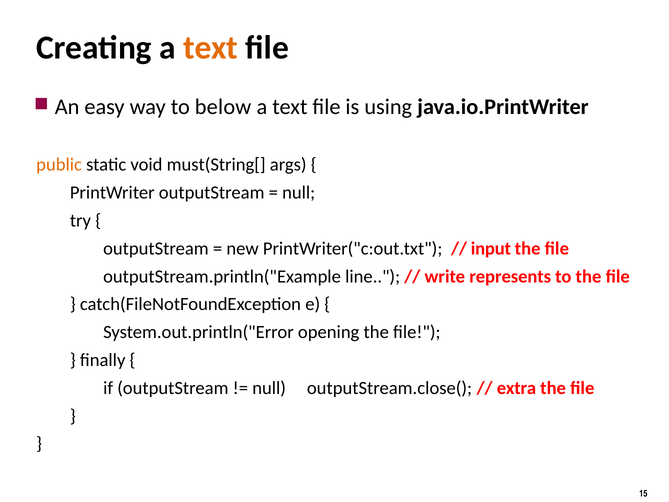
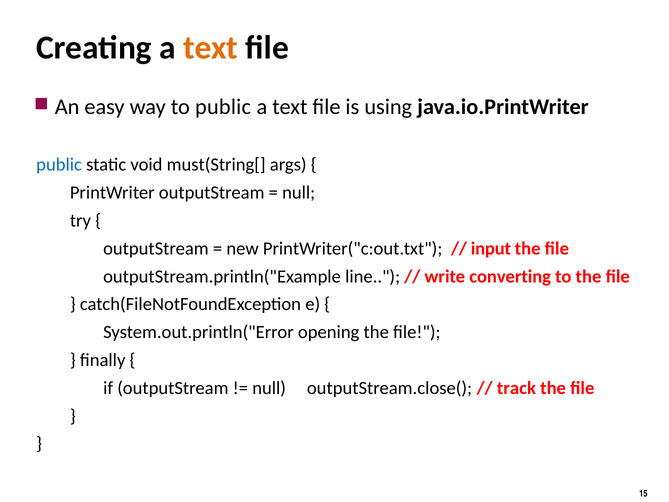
to below: below -> public (223, 107)
public colour: orange -> blue (59, 165)
represents: represents -> converting (510, 276)
extra: extra -> track (516, 388)
